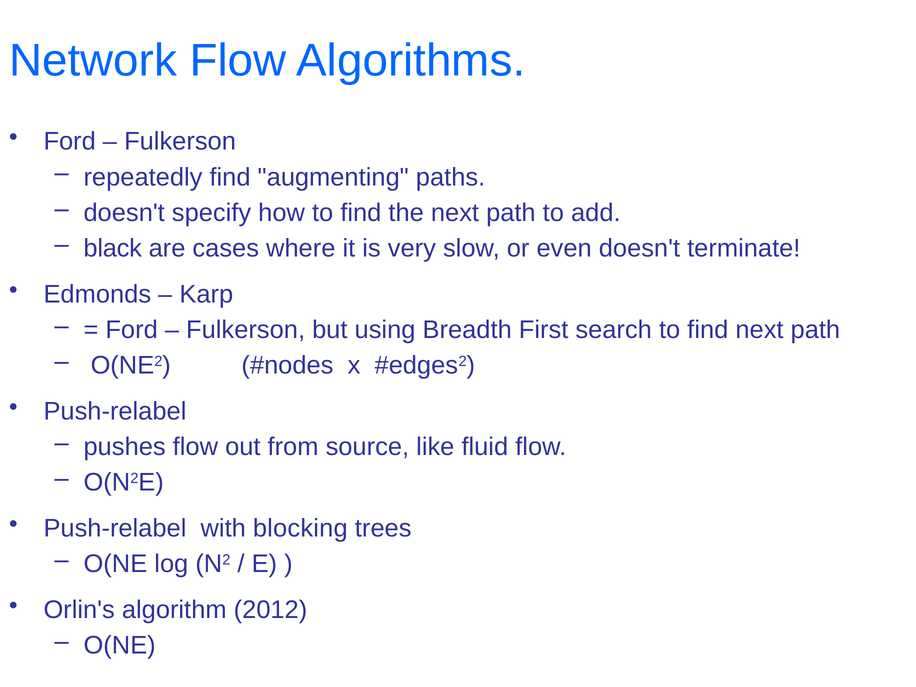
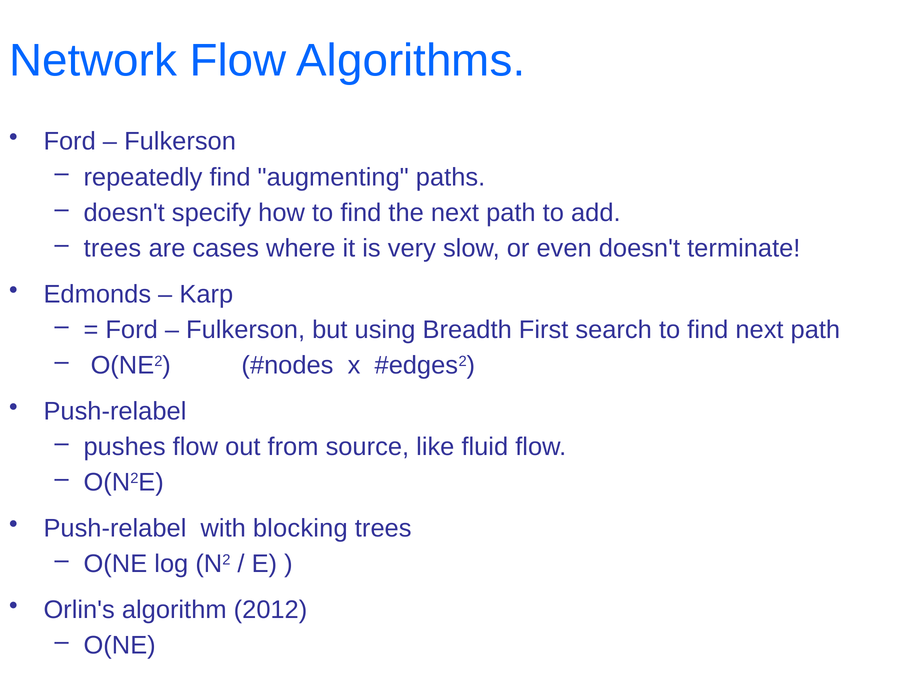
black: black -> trees (112, 248)
